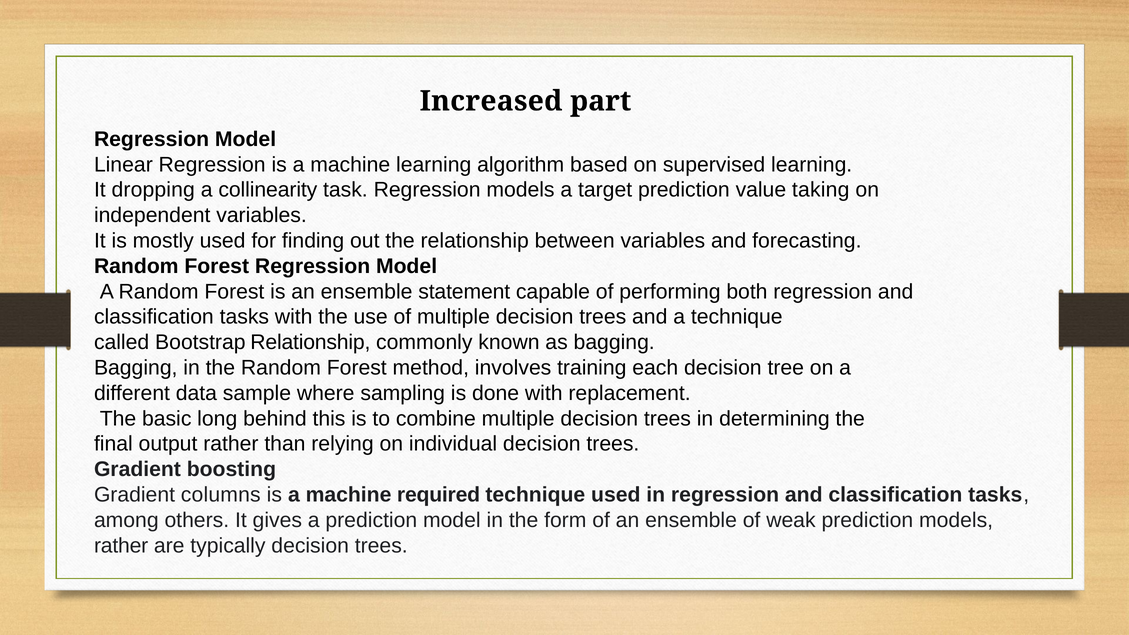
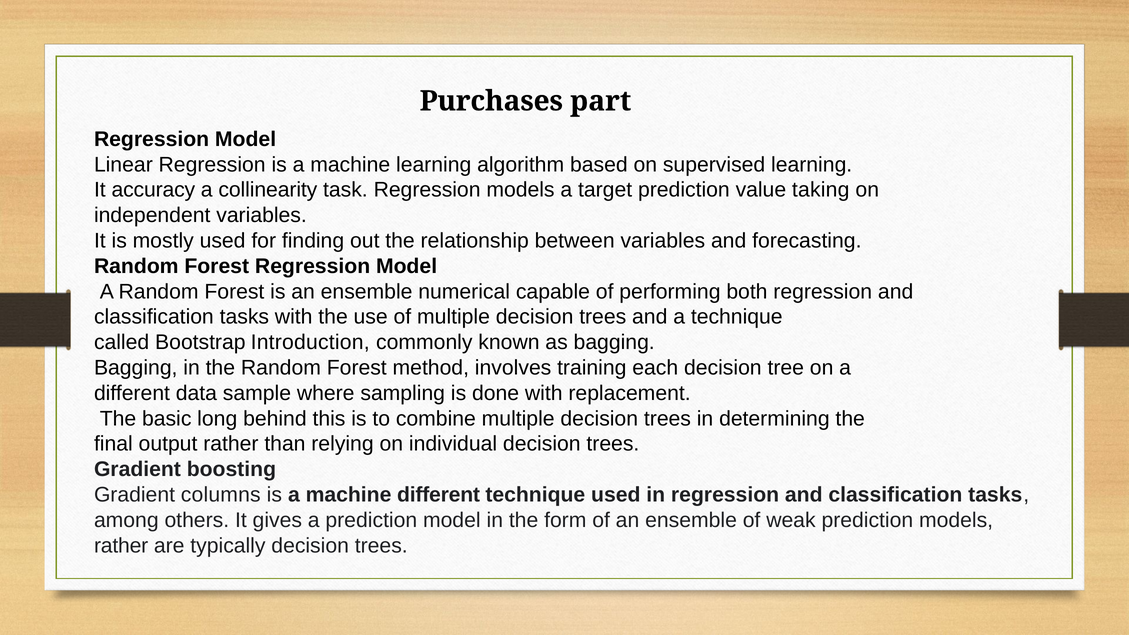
Increased: Increased -> Purchases (491, 101)
dropping: dropping -> accuracy (153, 190)
statement: statement -> numerical (464, 292)
Bootstrap Relationship: Relationship -> Introduction (310, 342)
machine required: required -> different (439, 495)
